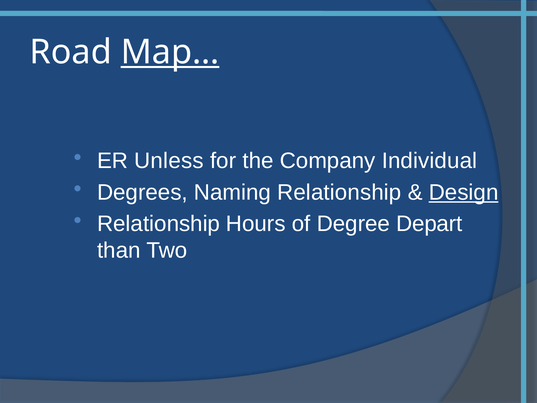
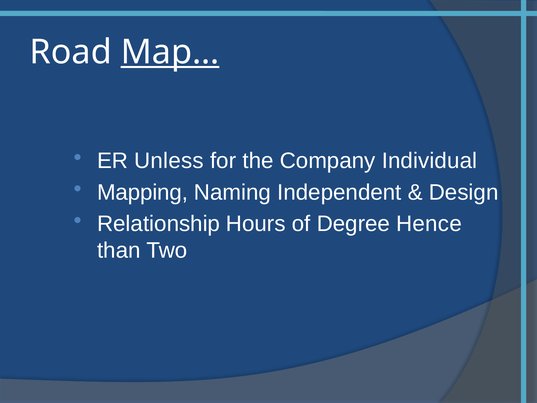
Degrees: Degrees -> Mapping (142, 192)
Naming Relationship: Relationship -> Independent (339, 192)
Design underline: present -> none (464, 192)
Depart: Depart -> Hence (429, 224)
